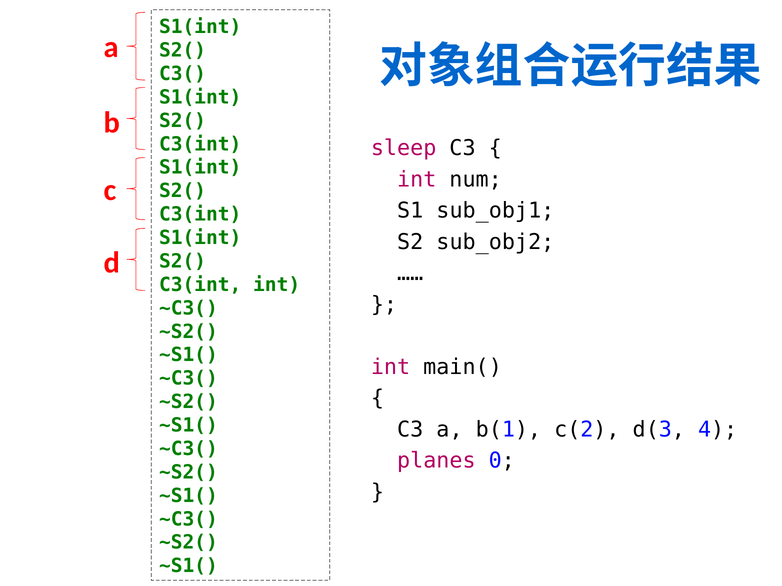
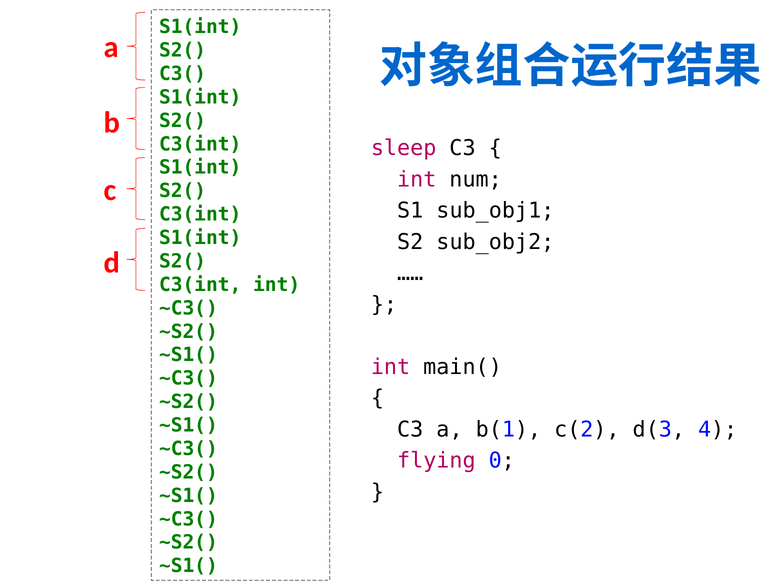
planes: planes -> flying (436, 461)
